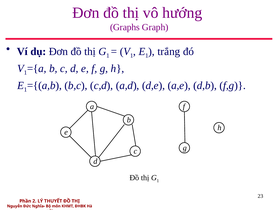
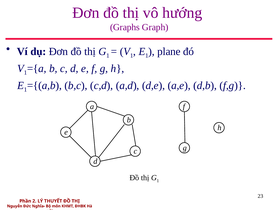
trắng: trắng -> plane (169, 51)
